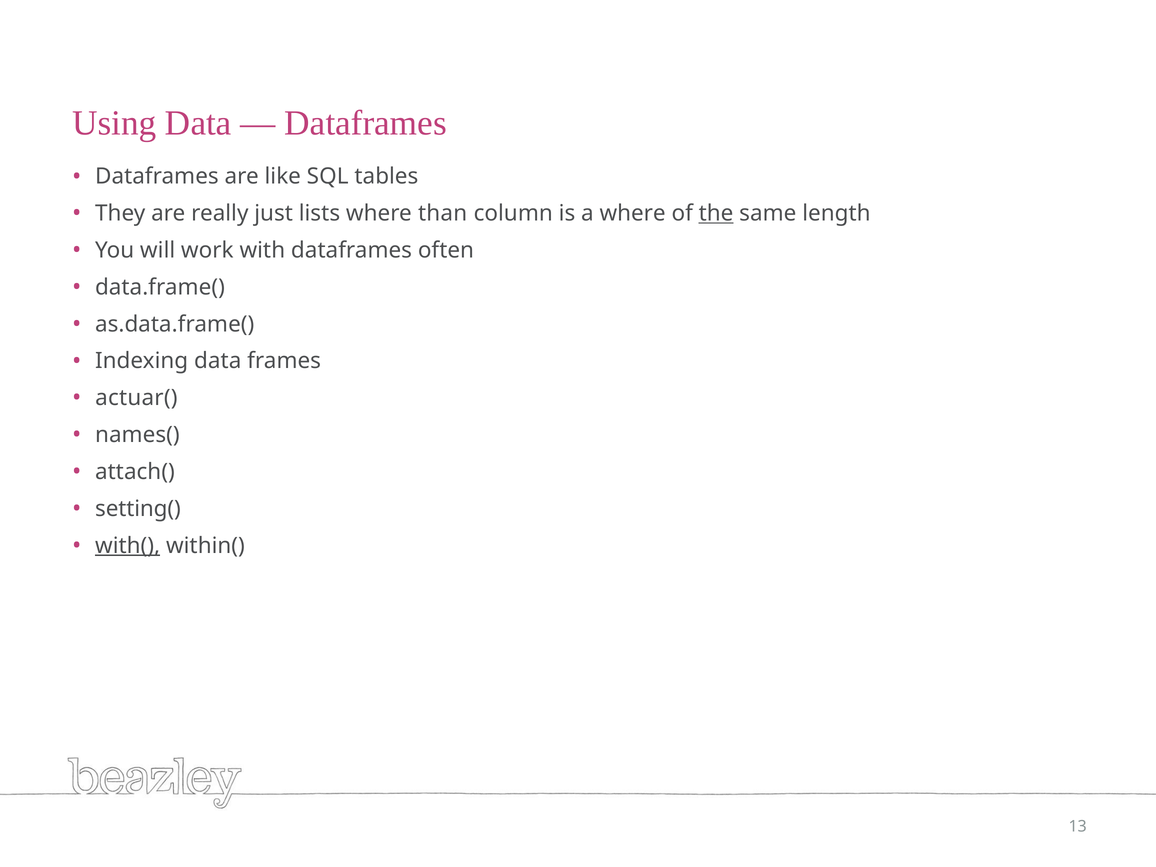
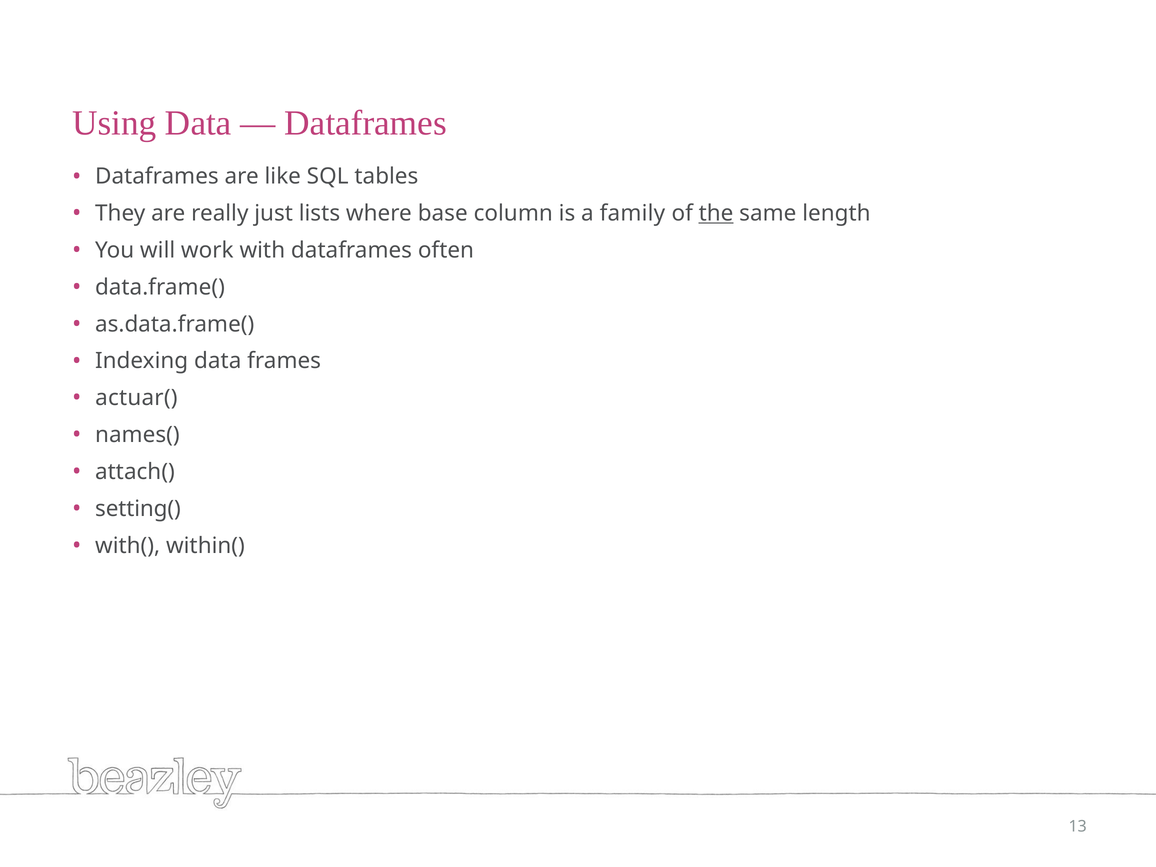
than: than -> base (443, 213)
a where: where -> family (632, 213)
with( underline: present -> none (128, 546)
